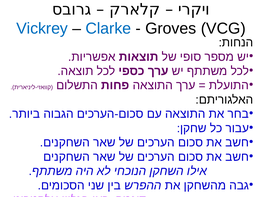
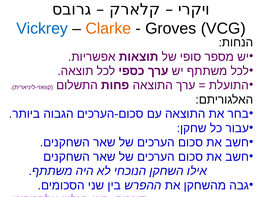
Clarke colour: blue -> orange (108, 28)
